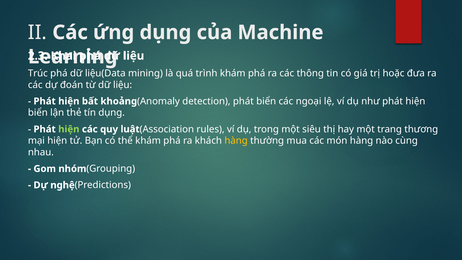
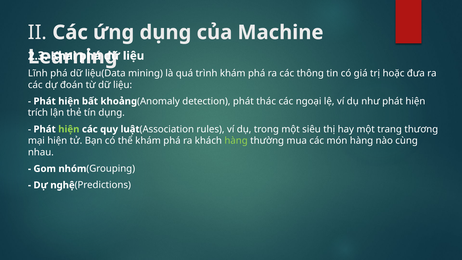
Trúc: Trúc -> Lĩnh (38, 73)
phát biển: biển -> thác (266, 101)
biển: biển -> trích (38, 113)
hàng colour: yellow -> light green (236, 141)
